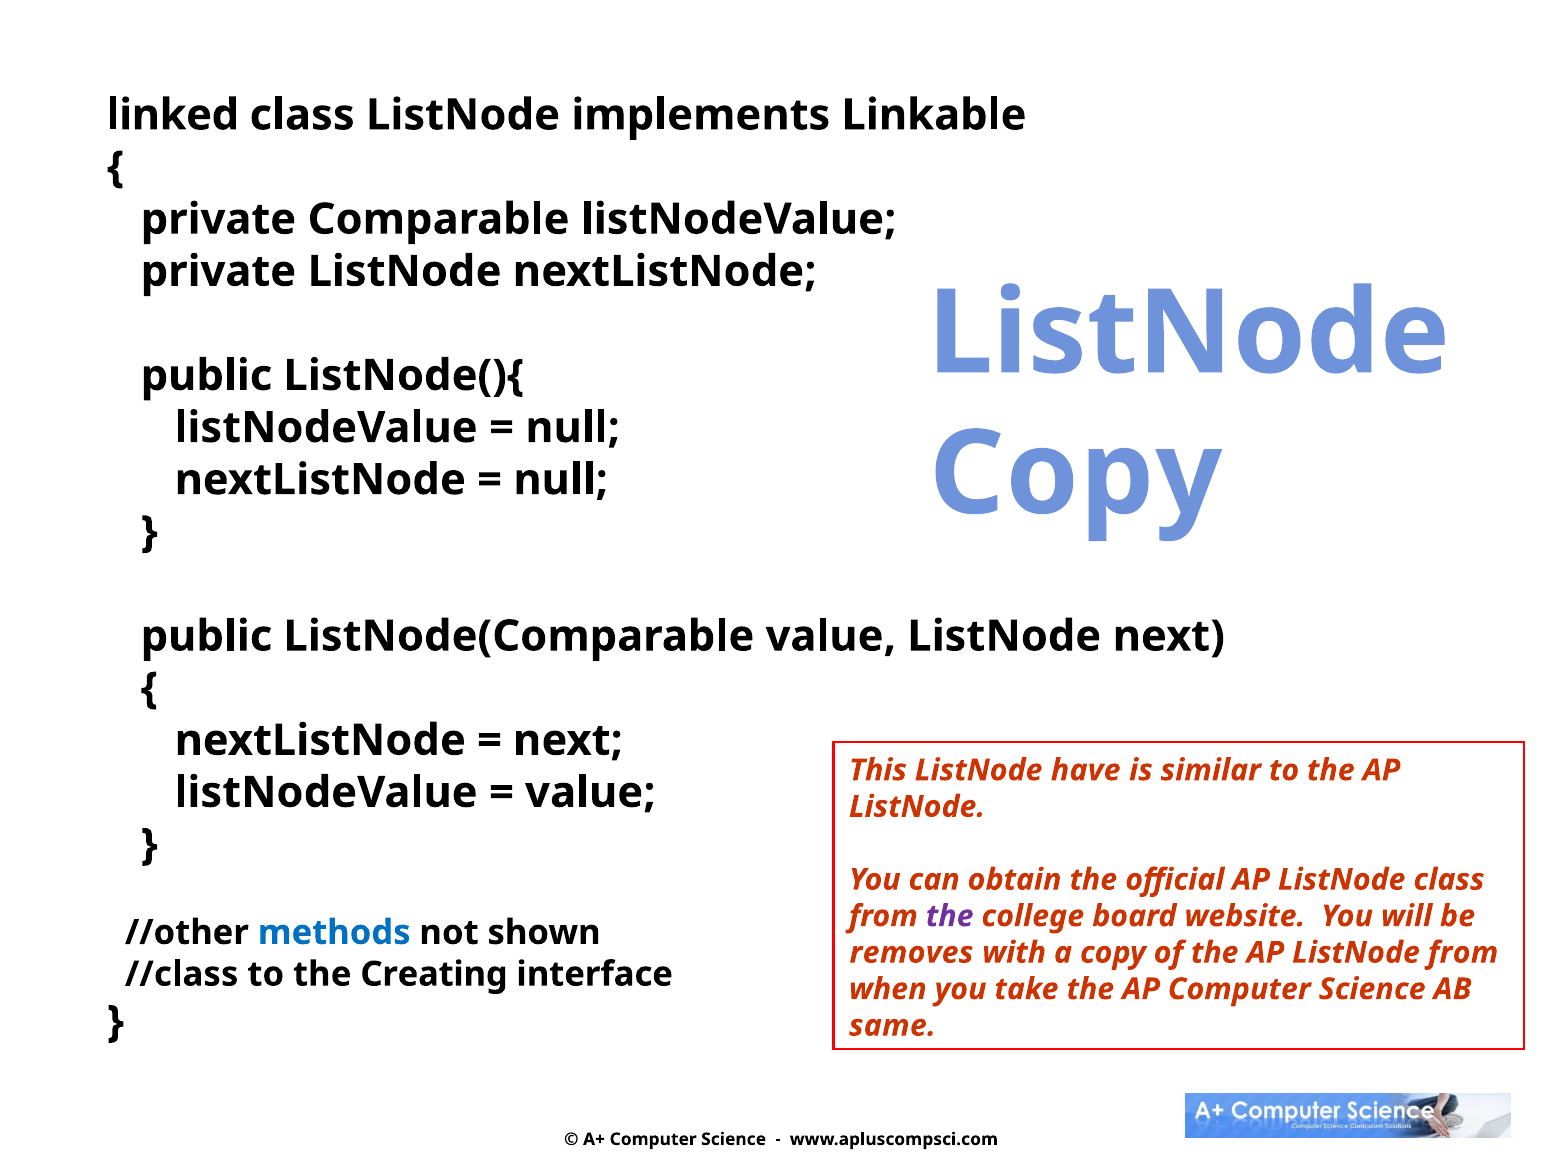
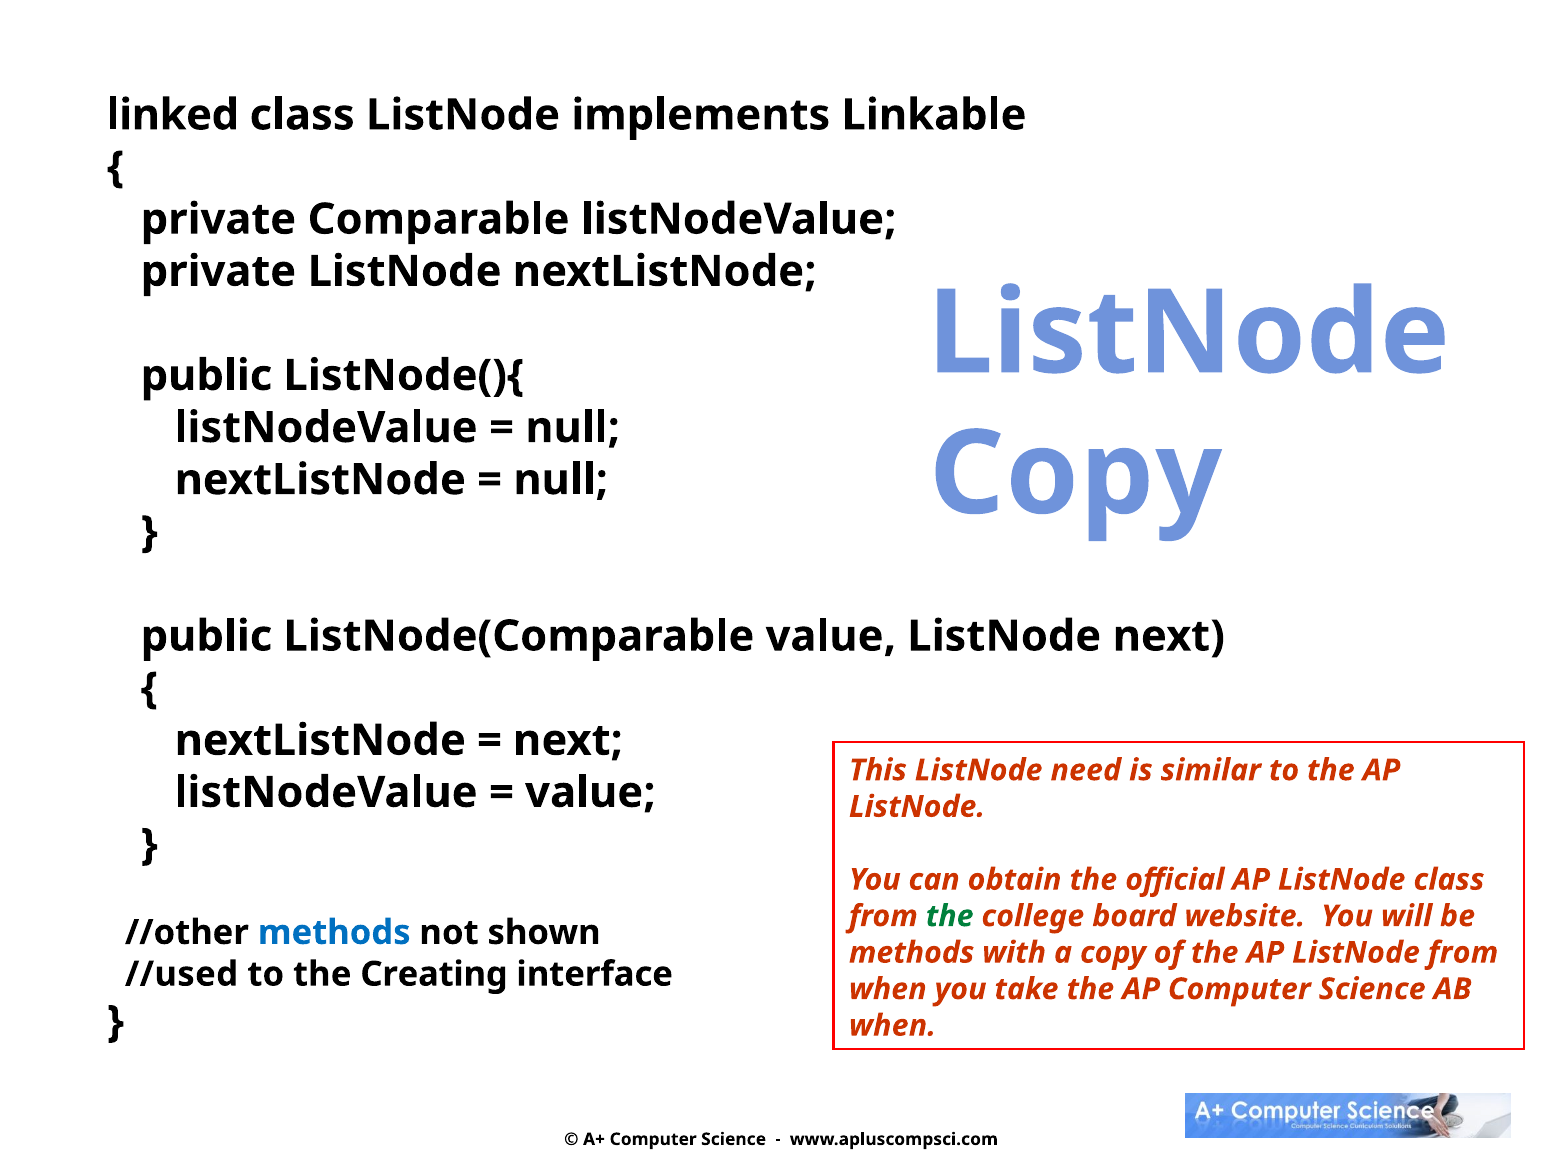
have: have -> need (1086, 770)
the colour: purple -> green (950, 916)
removes: removes -> methods (912, 953)
//class: //class -> //used (182, 974)
same: same -> when (893, 1026)
